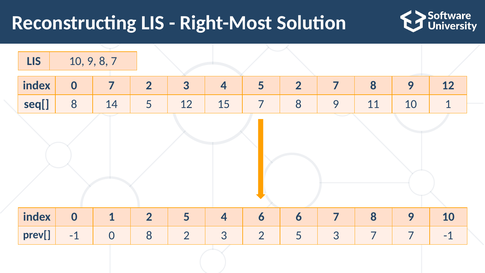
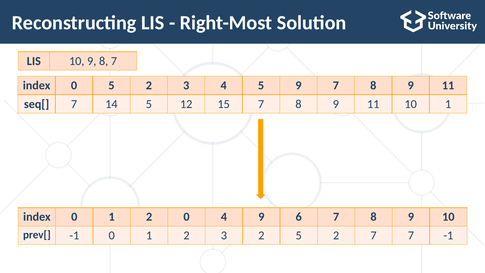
0 7: 7 -> 5 (111, 86)
5 2: 2 -> 9 (298, 86)
12: 12 -> 11 (448, 86)
seq[ 8: 8 -> 7 (74, 104)
1 2 5: 5 -> 0 (187, 217)
4 6: 6 -> 9 (261, 217)
-1 0 8: 8 -> 1 (149, 235)
2 5 3: 3 -> 2 (336, 235)
